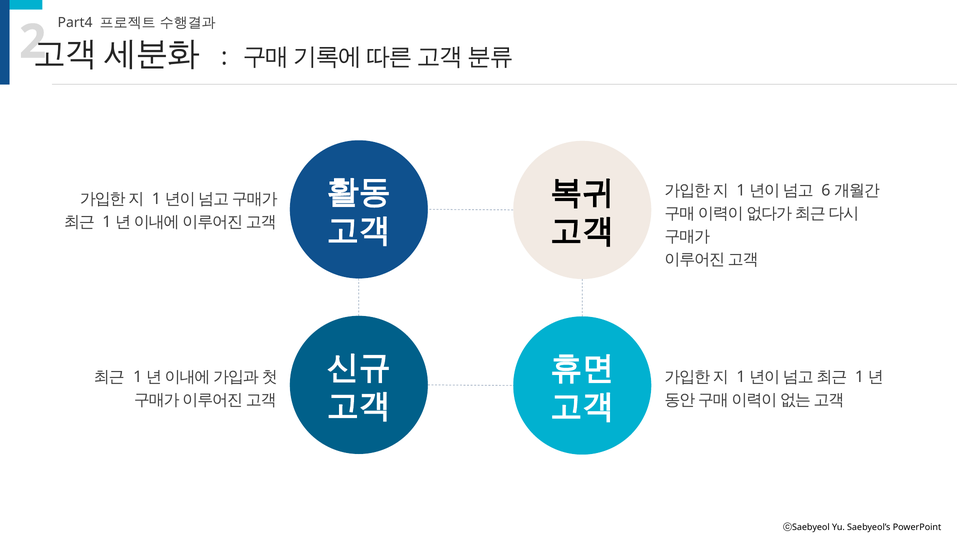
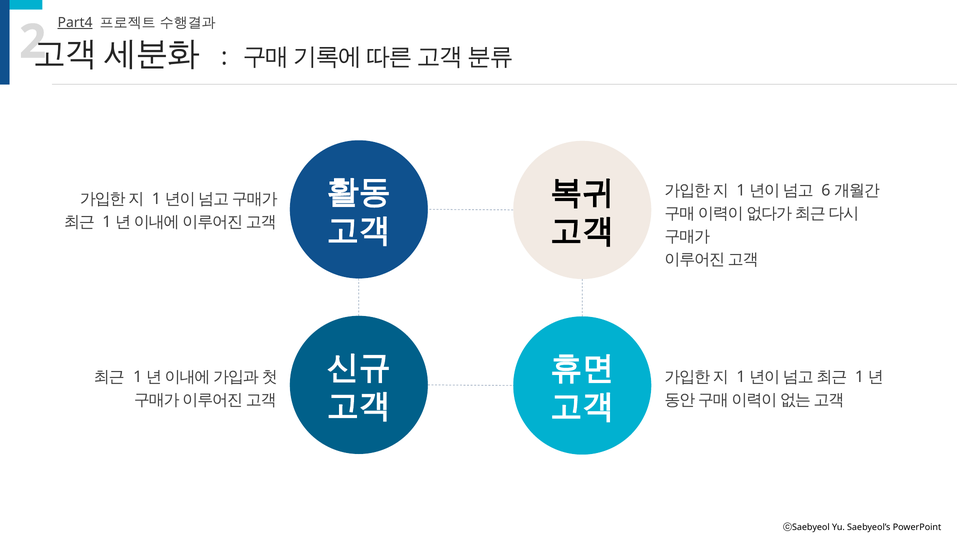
Part4 underline: none -> present (75, 22)
